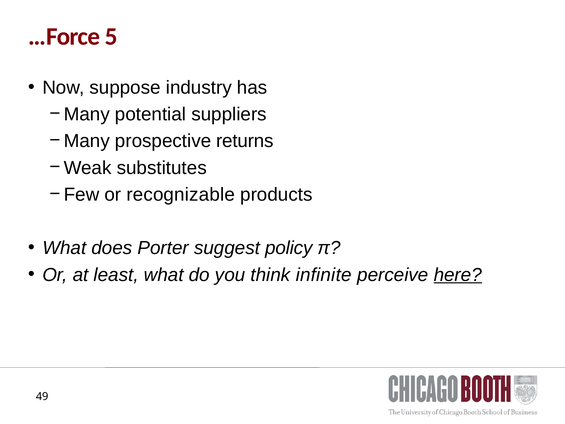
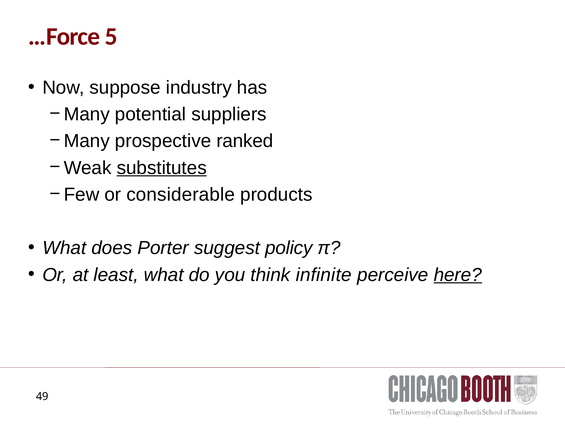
returns: returns -> ranked (245, 141)
substitutes underline: none -> present (162, 168)
recognizable: recognizable -> considerable (181, 194)
